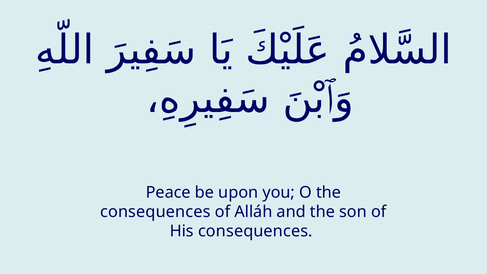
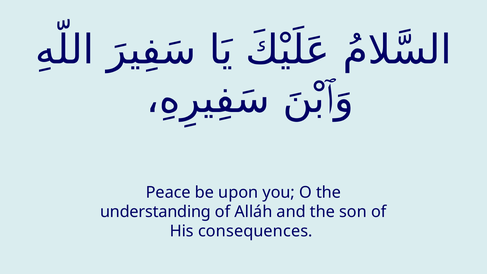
consequences: consequences -> understanding (155, 212)
